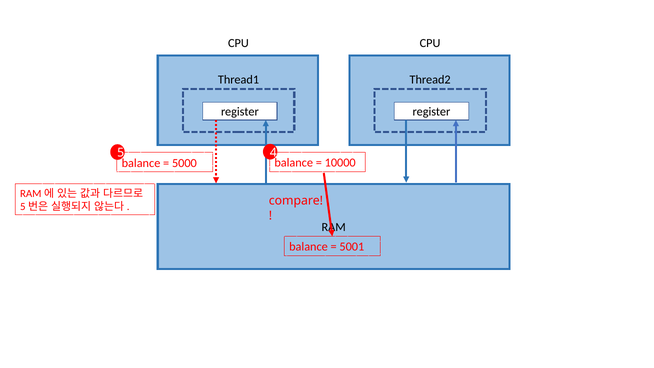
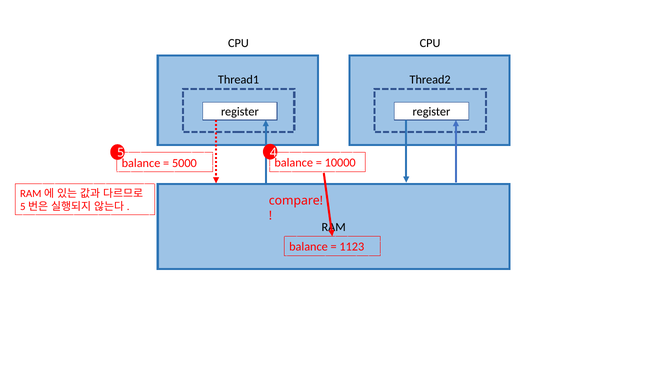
5001: 5001 -> 1123 (352, 247)
